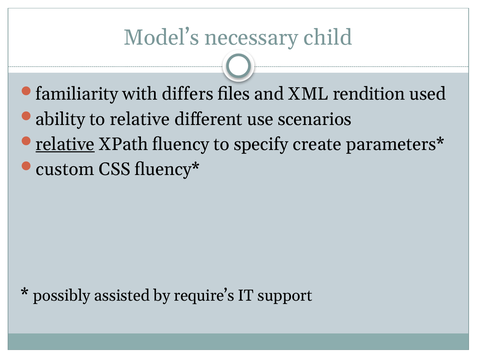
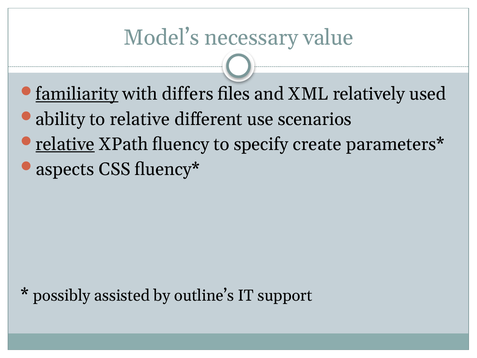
child: child -> value (328, 38)
familiarity underline: none -> present (77, 94)
rendition: rendition -> relatively (369, 94)
custom: custom -> aspects (65, 169)
require’s: require’s -> outline’s (204, 295)
